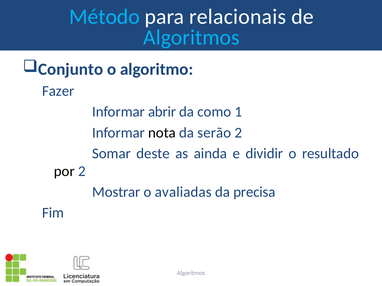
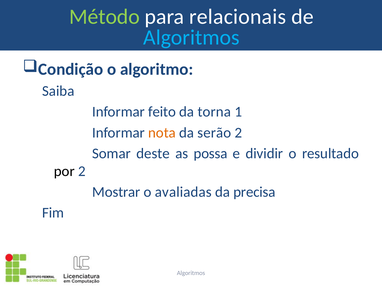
Método colour: light blue -> light green (104, 17)
Conjunto: Conjunto -> Condição (71, 69)
Fazer: Fazer -> Saiba (58, 91)
abrir: abrir -> feito (162, 112)
como: como -> torna (214, 112)
nota colour: black -> orange (162, 133)
ainda: ainda -> possa (210, 154)
